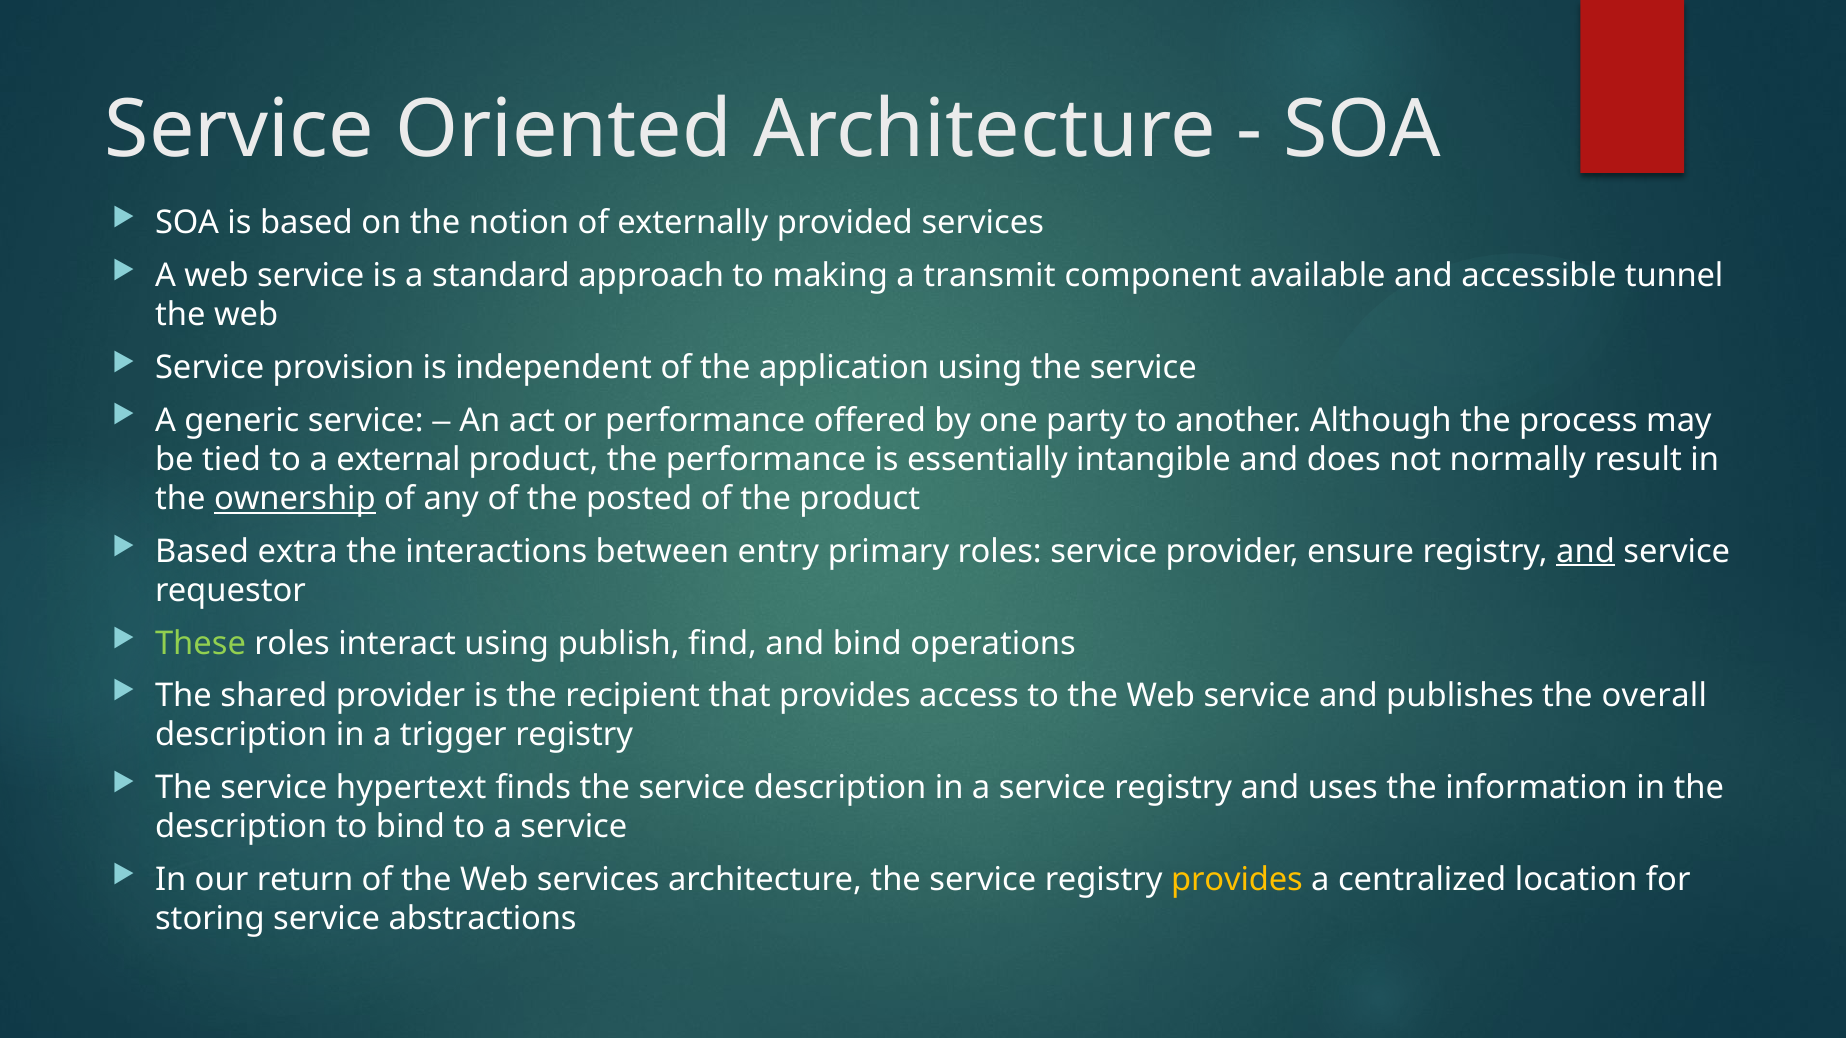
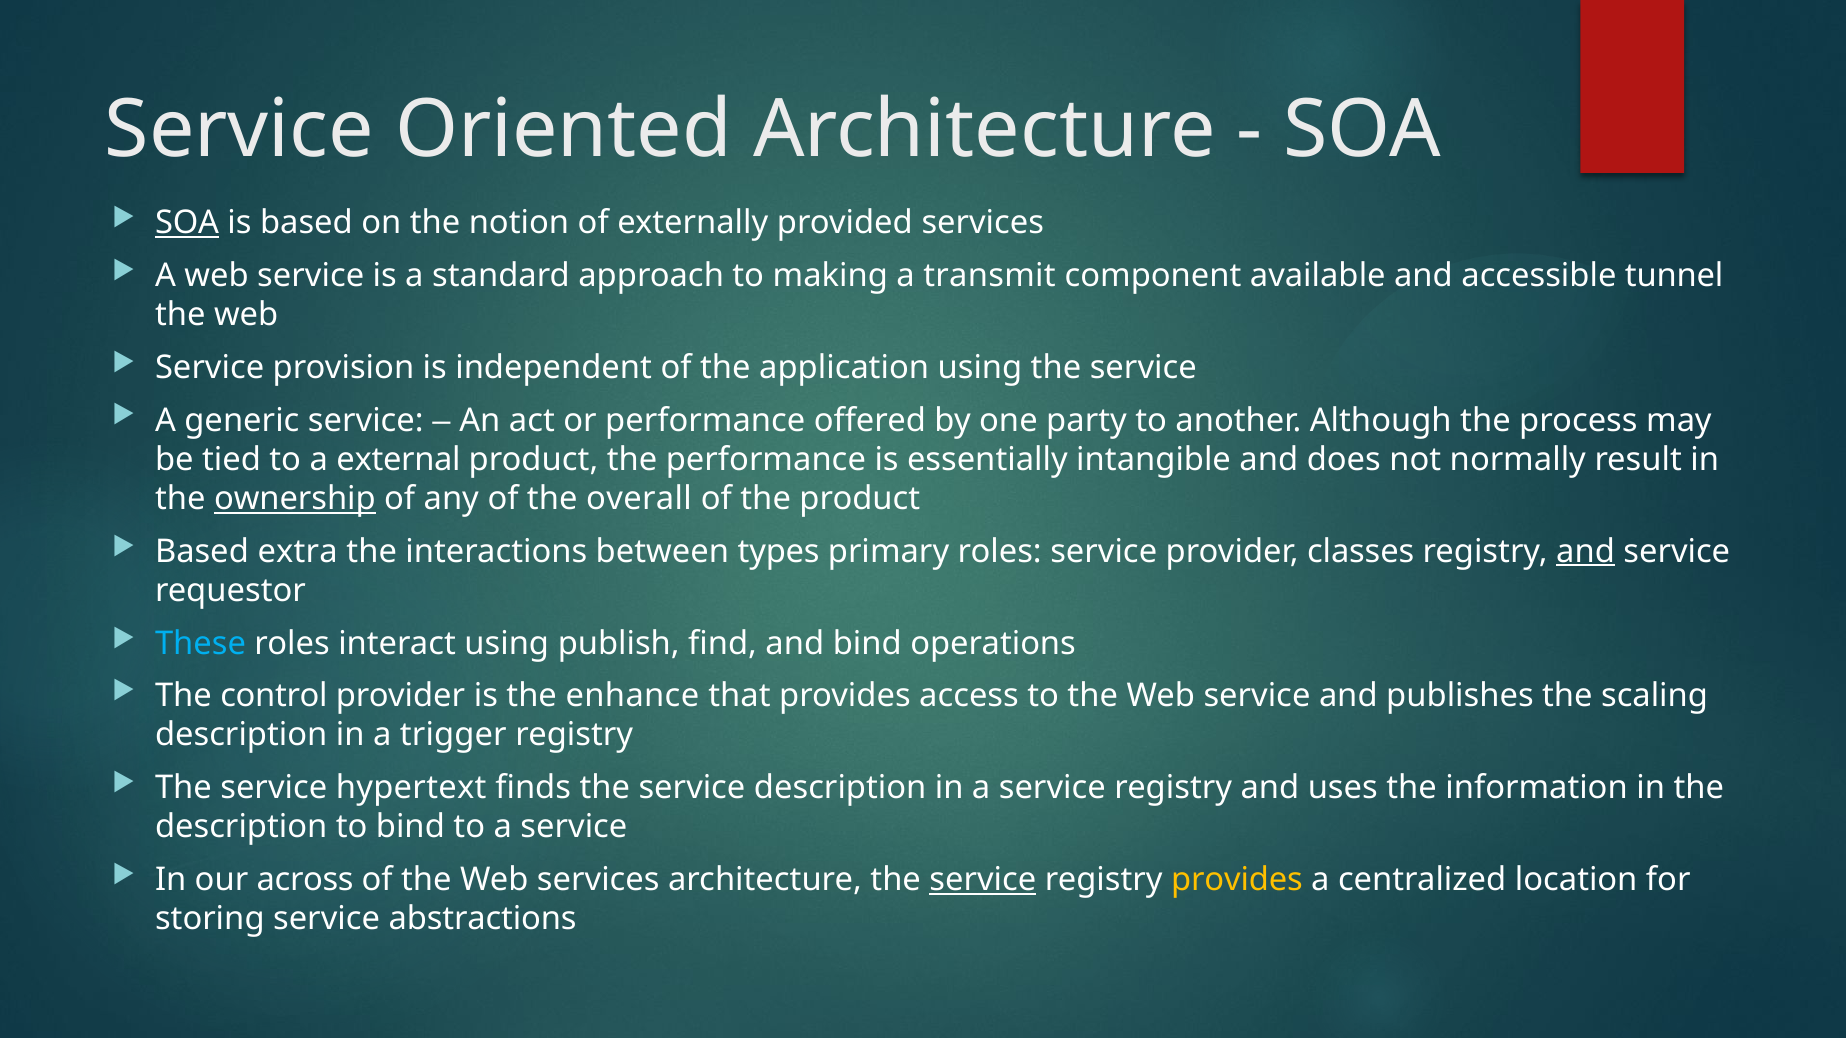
SOA underline: none -> present (187, 223)
posted: posted -> overall (639, 499)
entry: entry -> types (779, 552)
ensure: ensure -> classes (1361, 552)
These colour: light green -> light blue (201, 644)
shared: shared -> control (274, 696)
recipient: recipient -> enhance (632, 696)
overall: overall -> scaling (1655, 696)
return: return -> across (305, 880)
service underline: none -> present (983, 880)
